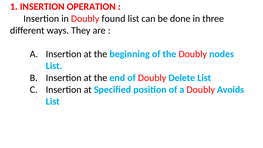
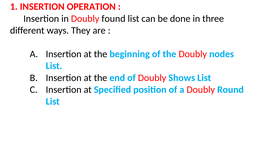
Delete: Delete -> Shows (182, 78)
Avoids: Avoids -> Round (230, 90)
